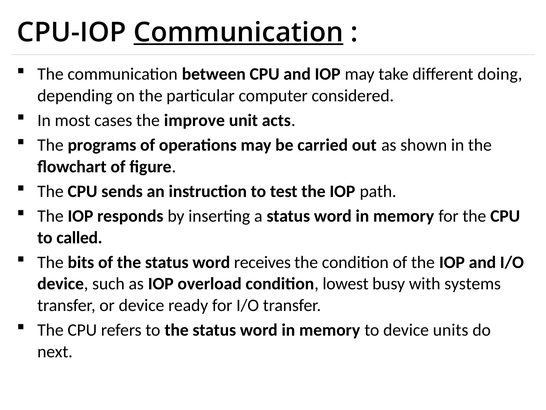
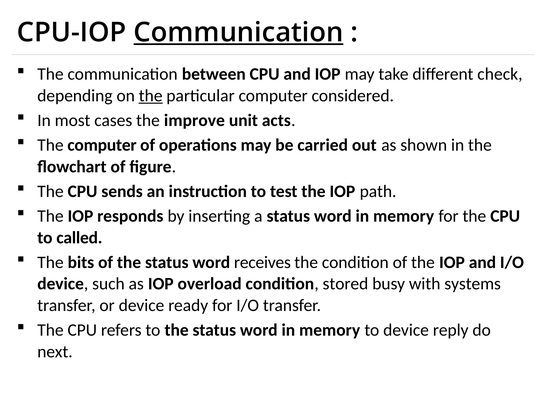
doing: doing -> check (500, 74)
the underline: none -> present (151, 96)
The programs: programs -> computer (102, 145)
lowest: lowest -> stored (345, 284)
units: units -> reply (451, 330)
